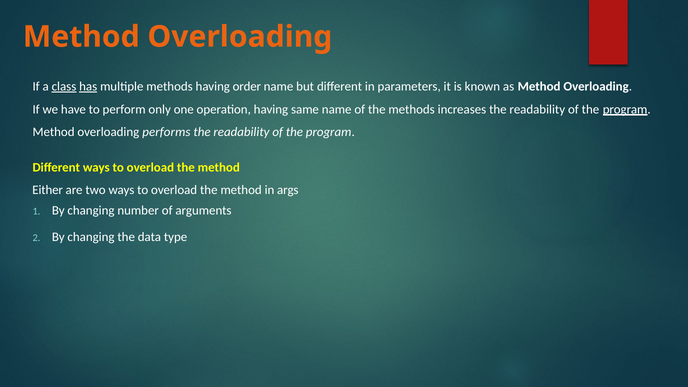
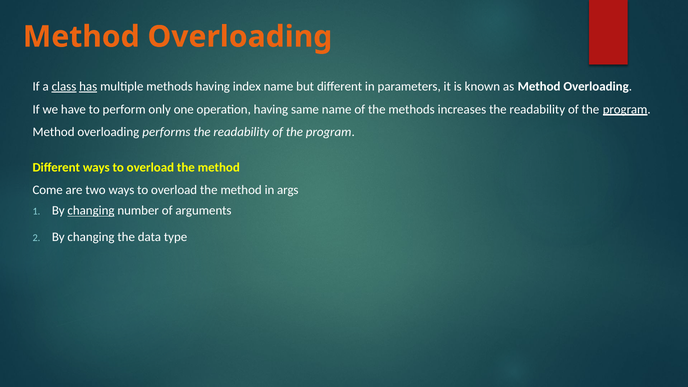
order: order -> index (247, 86)
Either: Either -> Come (48, 190)
changing underline: none -> present (91, 211)
